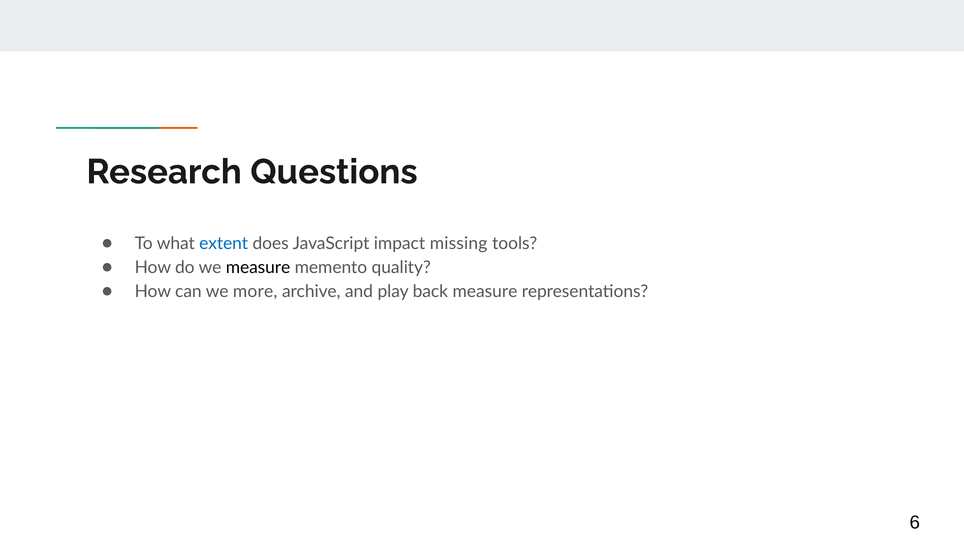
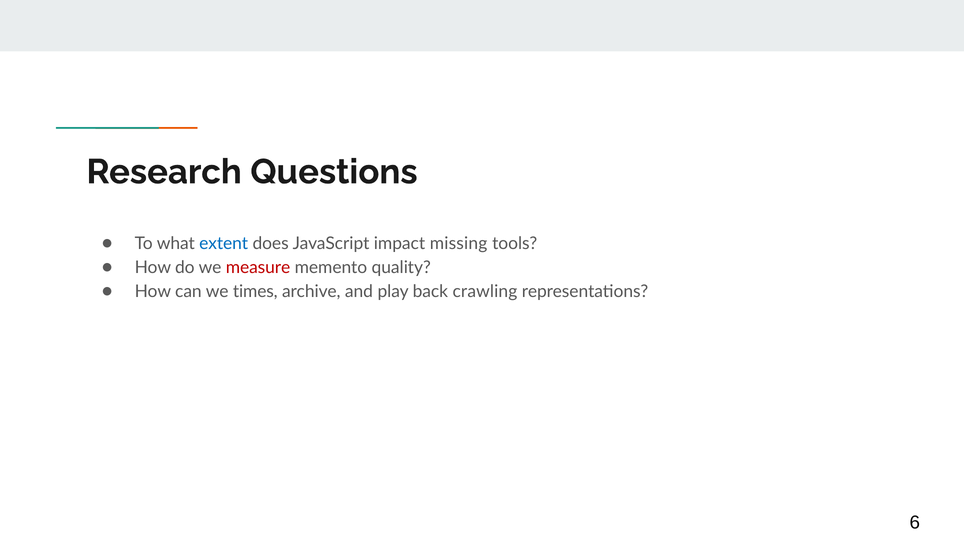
measure colour: black -> red (258, 268)
more: more -> times (255, 292)
back measure: measure -> crawling (485, 292)
